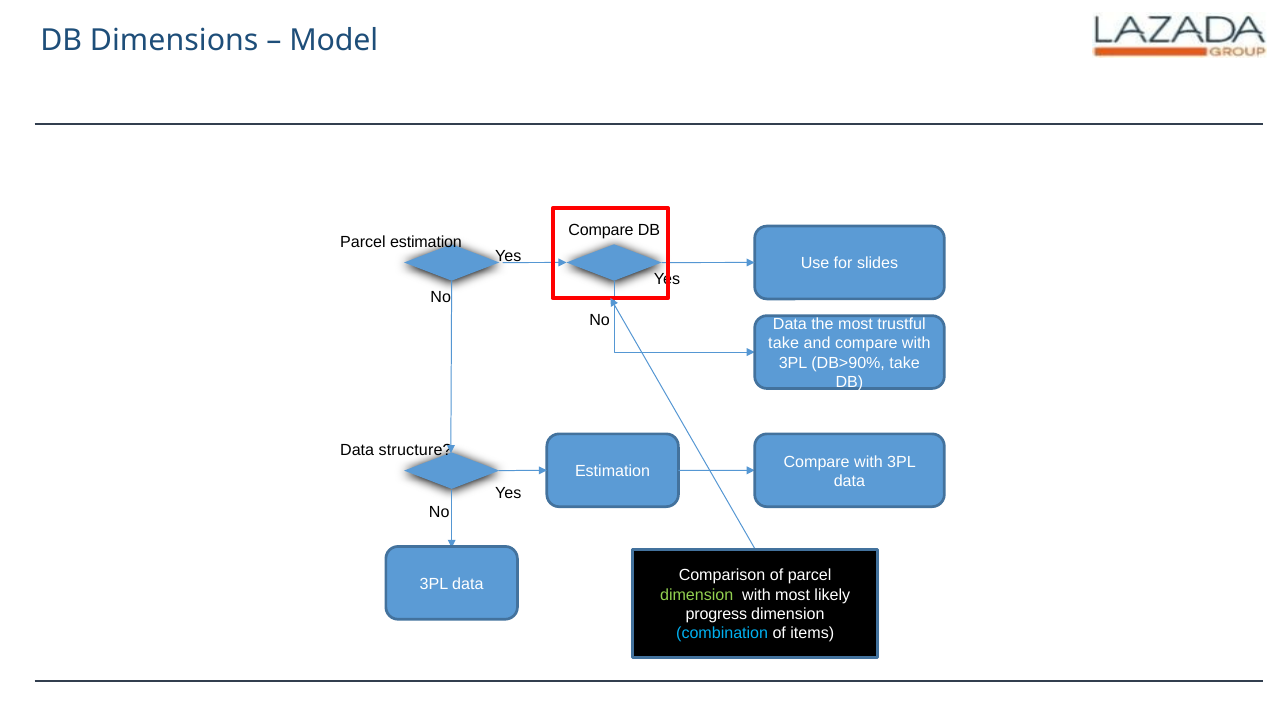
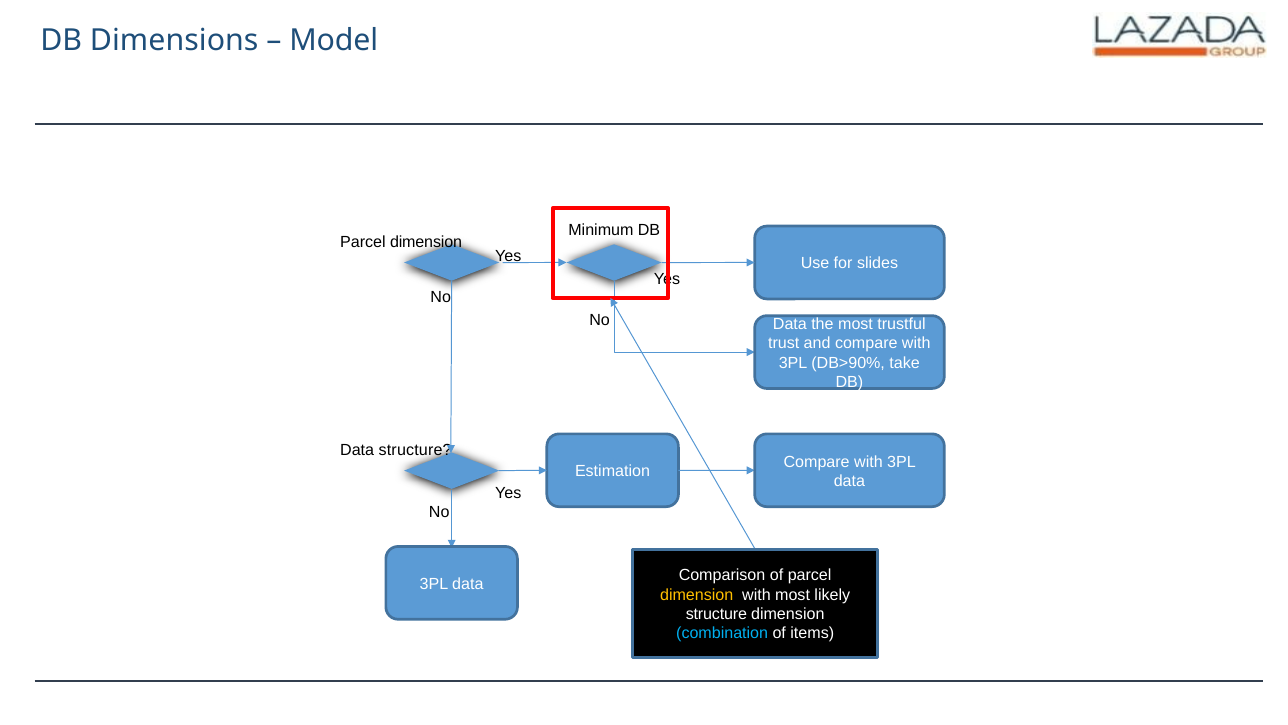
Compare: Compare -> Minimum (601, 230)
estimation: estimation -> dimension (426, 242)
take: take -> trust (784, 343)
dimension colour: light green -> yellow (697, 595)
progress: progress -> structure (716, 614)
